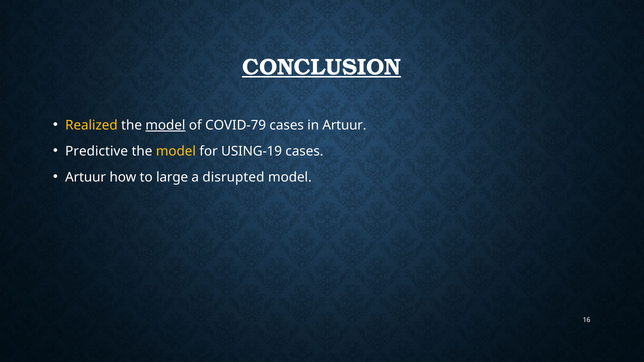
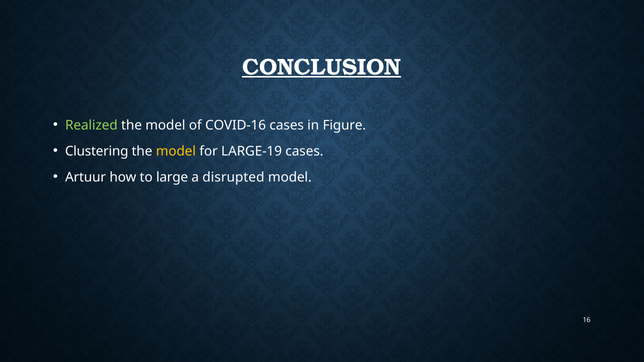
Realized colour: yellow -> light green (91, 125)
model underline: present -> none (165, 125)
COVID-79: COVID-79 -> COVID-16 (236, 125)
in Artuur: Artuur -> Figure (344, 125)
Predictive: Predictive -> Clustering (97, 151)
USING-19: USING-19 -> LARGE-19 (252, 151)
